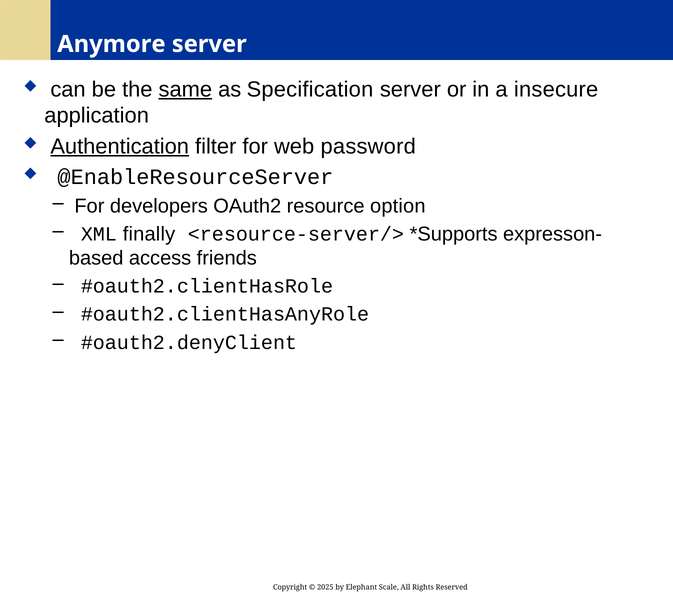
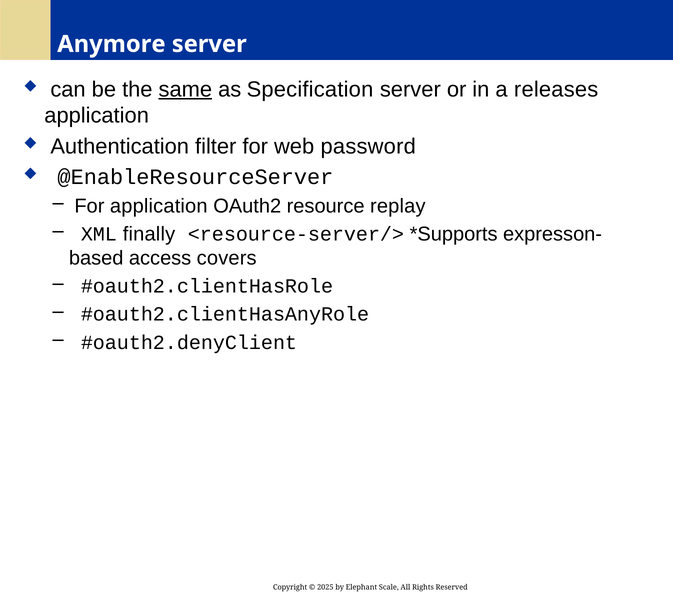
insecure: insecure -> releases (556, 89)
Authentication underline: present -> none (120, 146)
For developers: developers -> application (159, 206)
option: option -> replay (398, 206)
friends: friends -> covers (227, 258)
